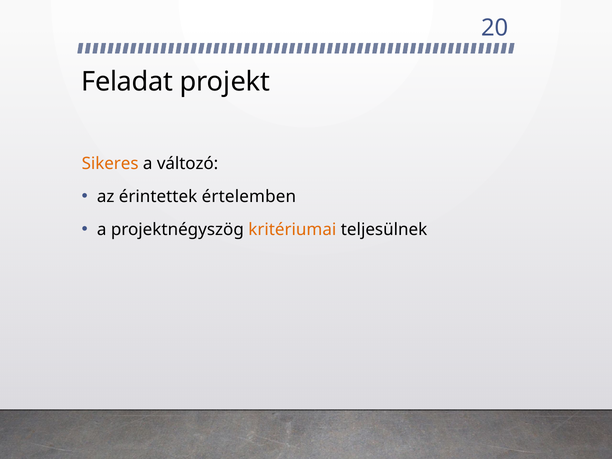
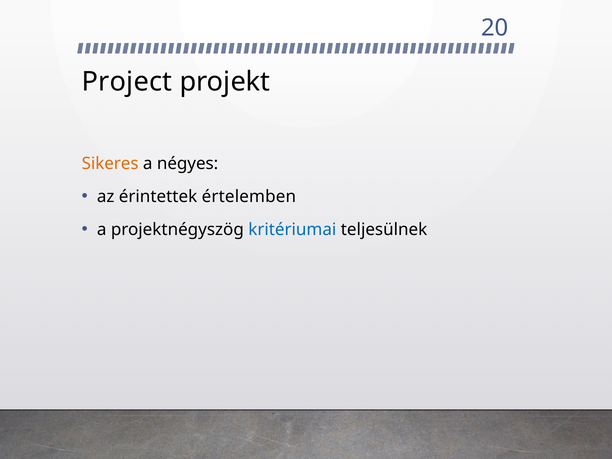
Feladat: Feladat -> Project (127, 82)
változó: változó -> négyes (188, 164)
kritériumai colour: orange -> blue (292, 230)
